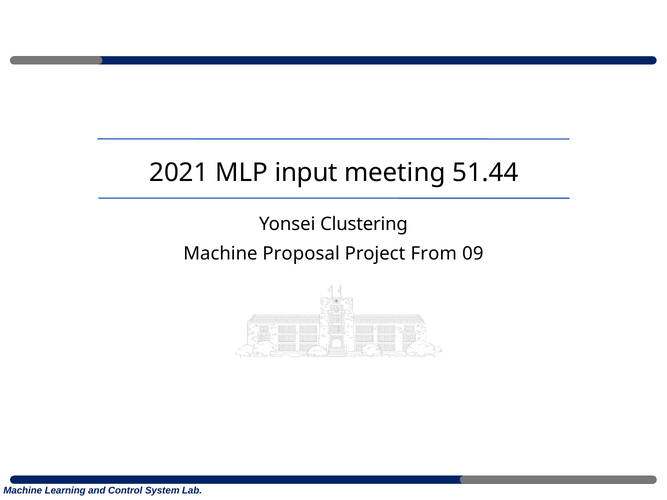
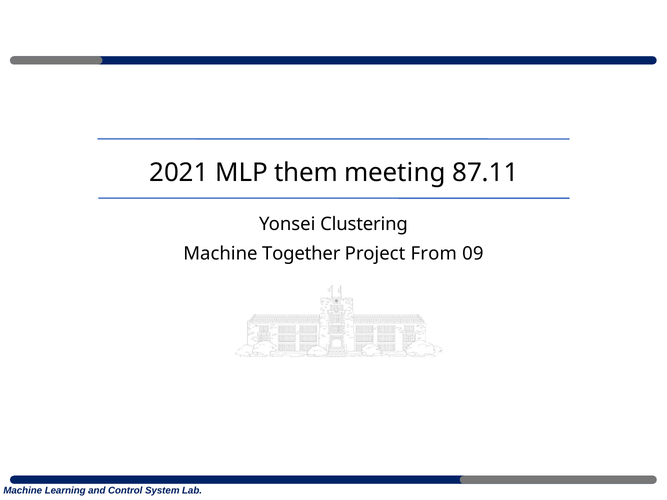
input: input -> them (306, 173)
51.44: 51.44 -> 87.11 (485, 173)
Proposal: Proposal -> Together (301, 254)
